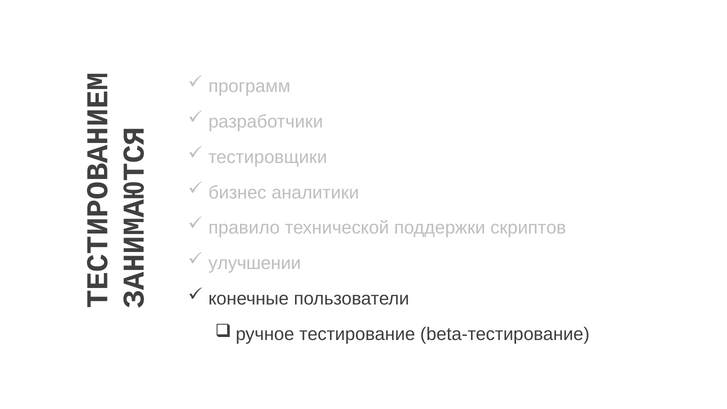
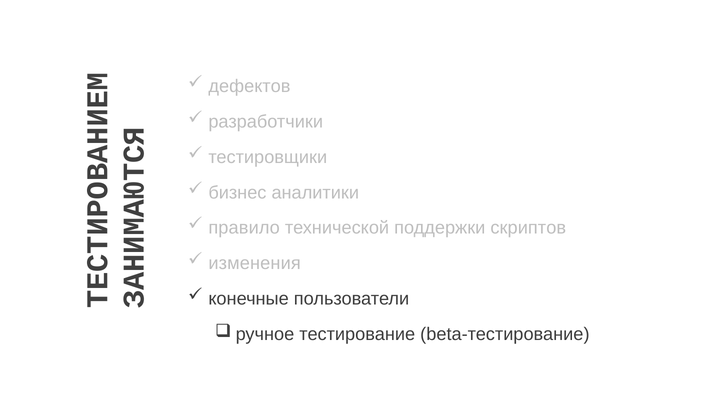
программ: программ -> дефектов (249, 86)
улучшении: улучшении -> изменения (255, 263)
